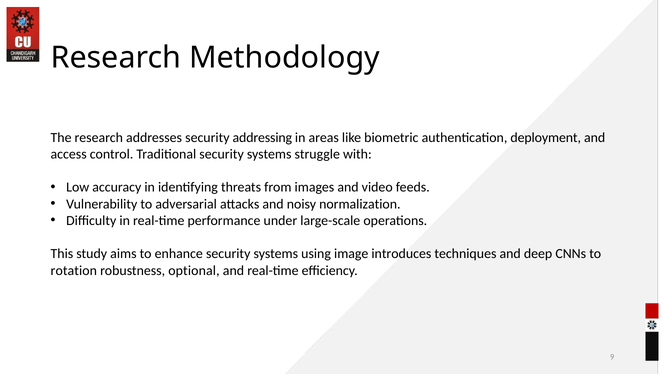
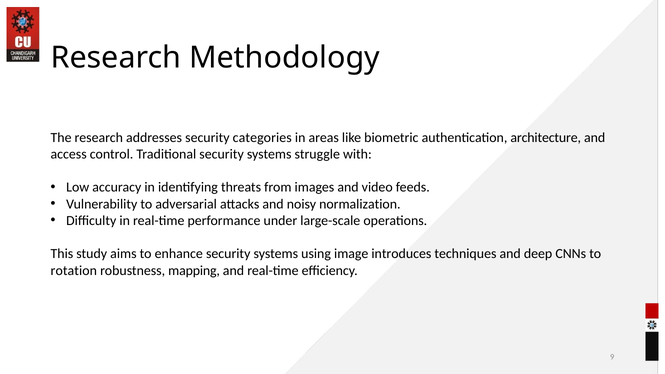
addressing: addressing -> categories (262, 137)
deployment: deployment -> architecture (546, 137)
optional: optional -> mapping (194, 271)
